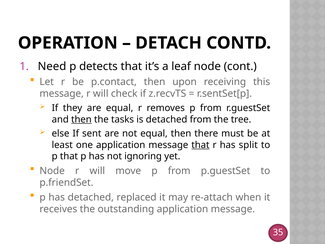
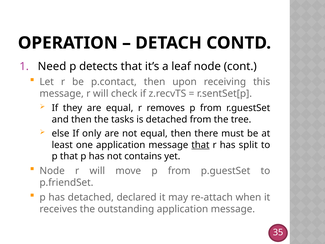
then underline: present -> none (81, 119)
sent: sent -> only (92, 133)
ignoring: ignoring -> contains (143, 156)
replaced: replaced -> declared (137, 197)
